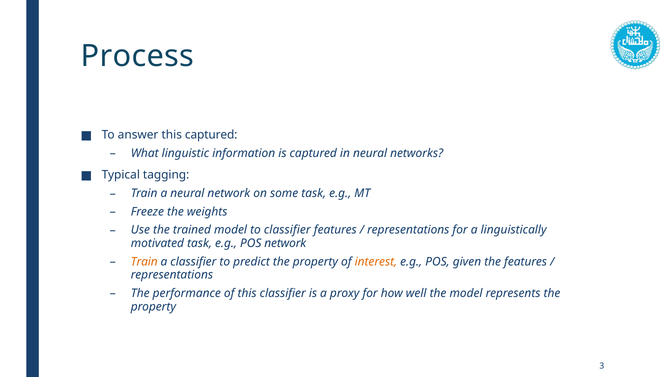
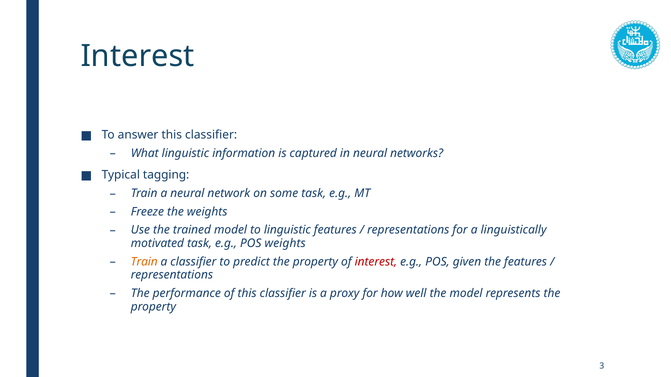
Process: Process -> Interest (137, 56)
answer this captured: captured -> classifier (211, 135)
to classifier: classifier -> linguistic (287, 230)
POS network: network -> weights (285, 244)
interest colour: orange -> red (376, 262)
